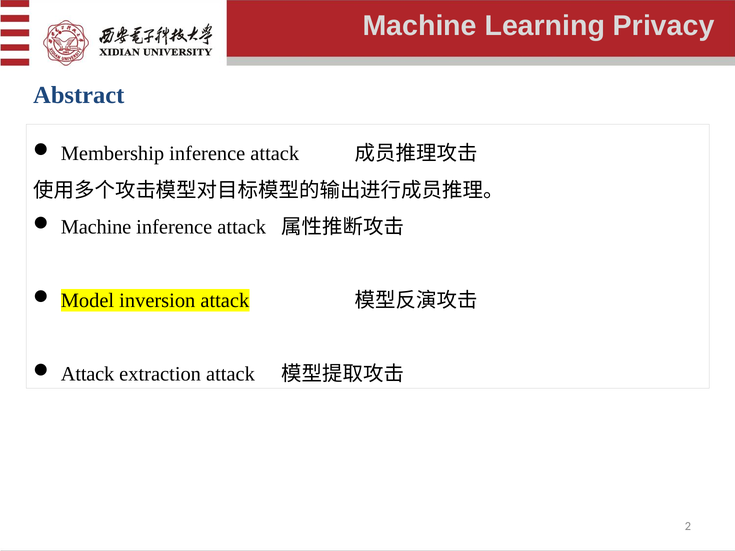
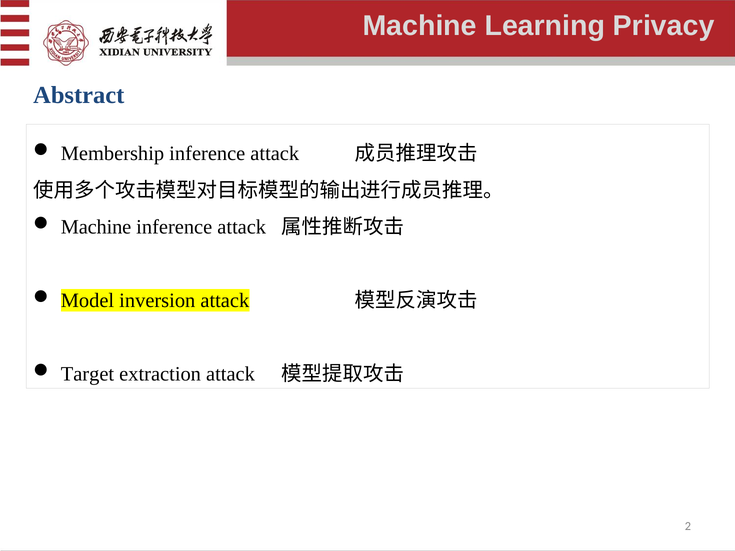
Attack: Attack -> Target (87, 374)
